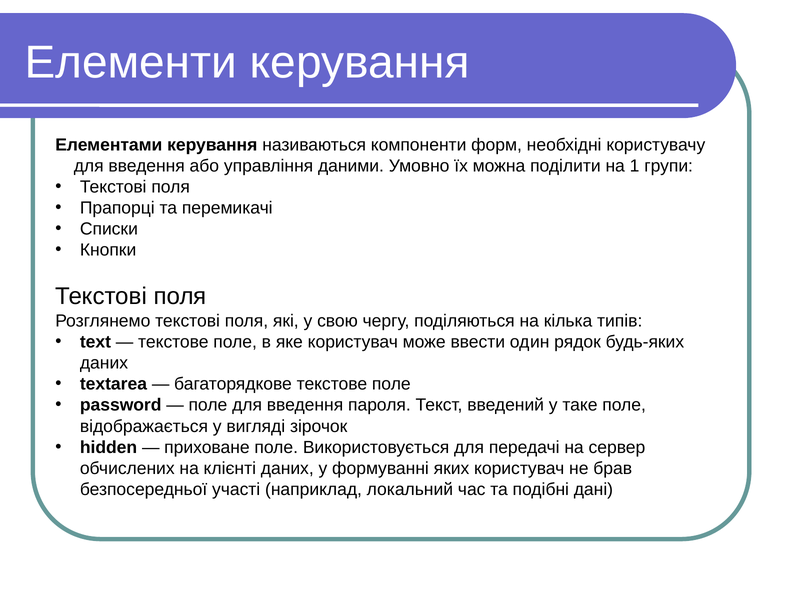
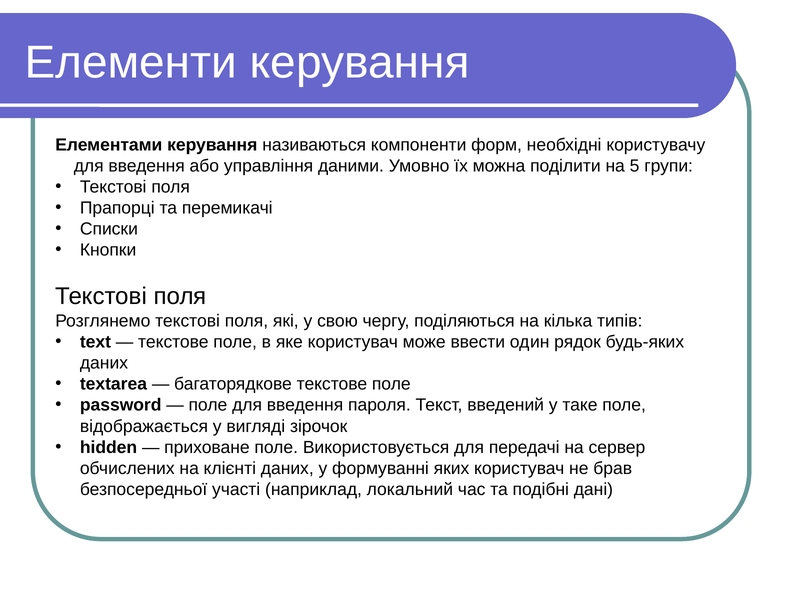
1: 1 -> 5 (635, 166)
